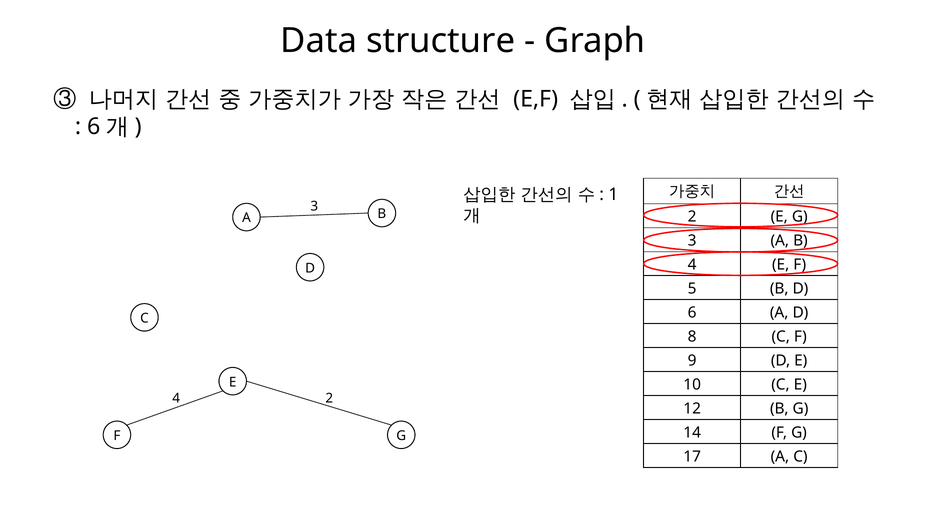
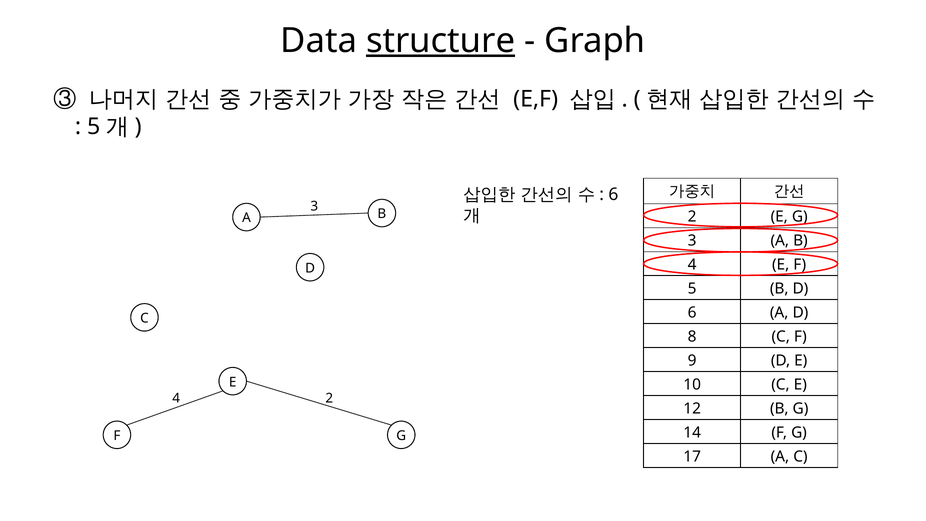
structure underline: none -> present (441, 41)
6: 6 -> 5 (94, 127)
1: 1 -> 6 (613, 195)
